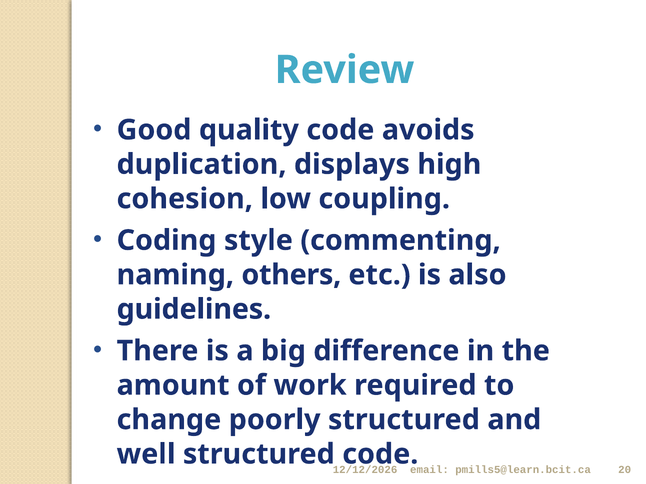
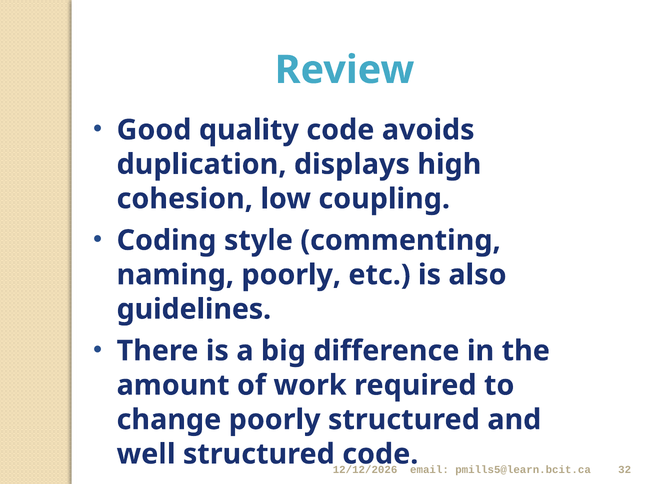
naming others: others -> poorly (291, 275)
20: 20 -> 32 (625, 470)
